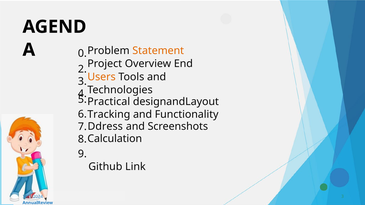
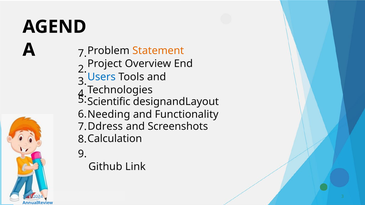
0: 0 -> 7 (82, 53)
Users colour: orange -> blue (102, 77)
Practical: Practical -> Scientific (109, 102)
Tracking: Tracking -> Needing (109, 114)
